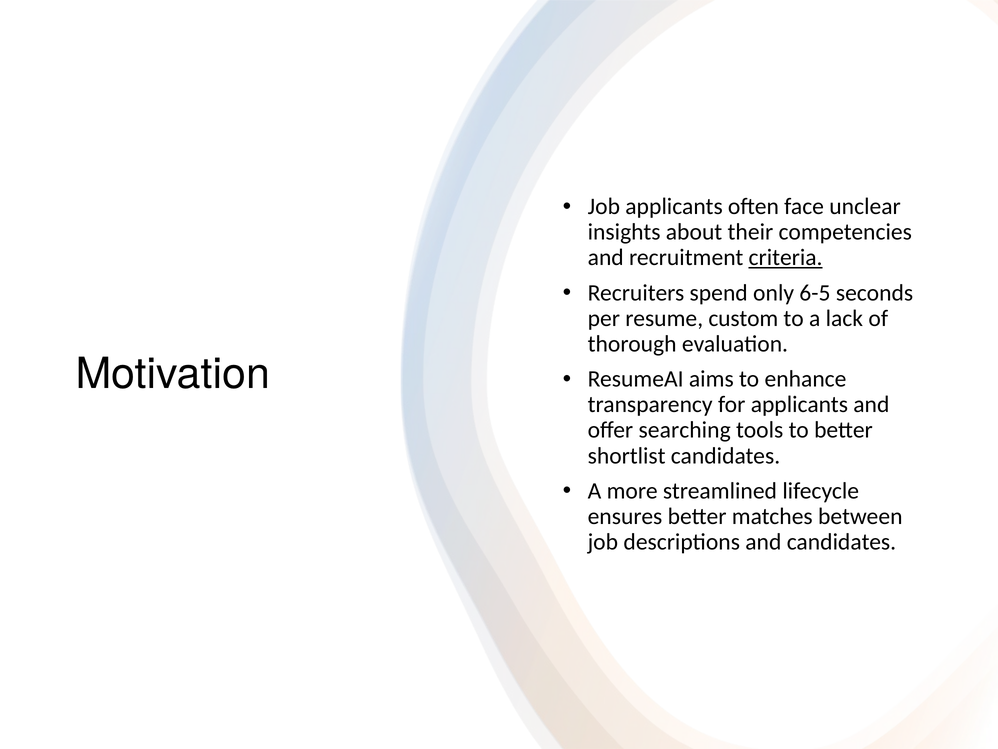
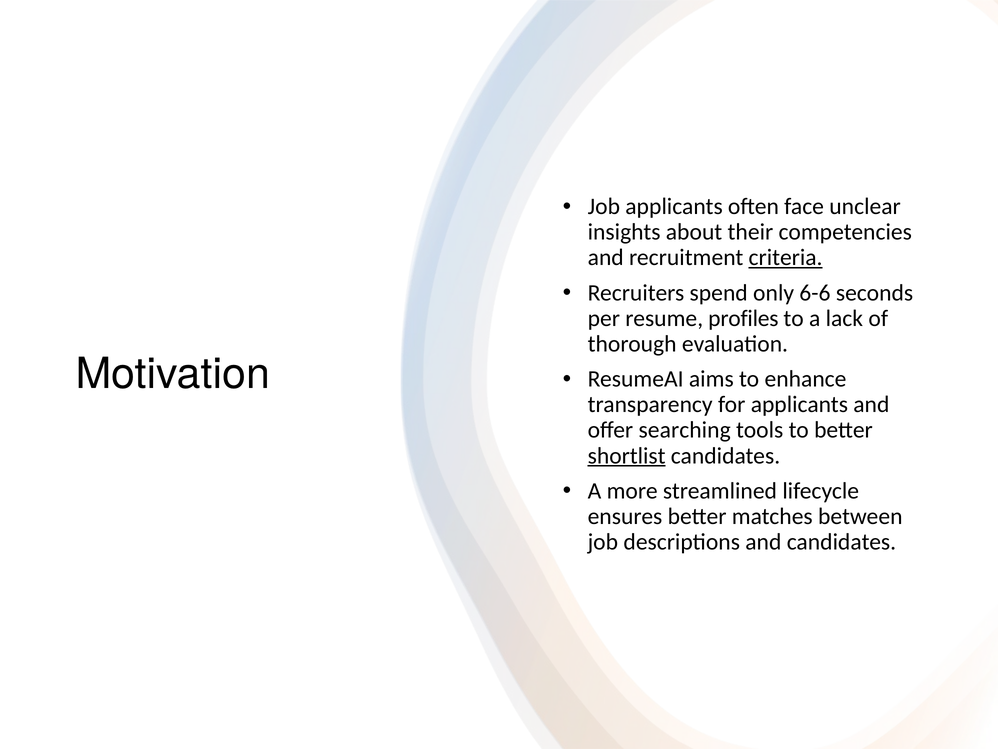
6-5: 6-5 -> 6-6 (815, 293)
custom: custom -> profiles (743, 318)
shortlist underline: none -> present (627, 455)
